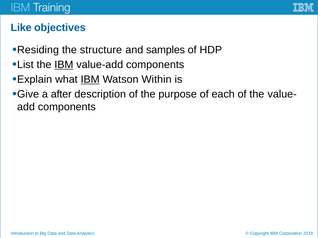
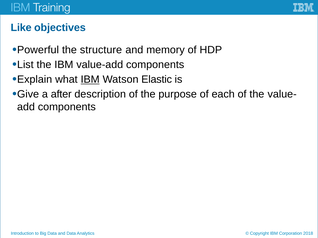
Residing: Residing -> Powerful (38, 50)
samples: samples -> memory (165, 50)
IBM underline: present -> none (64, 65)
Within: Within -> Elastic (157, 80)
